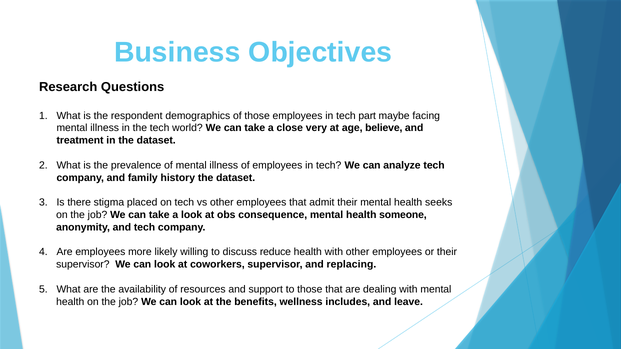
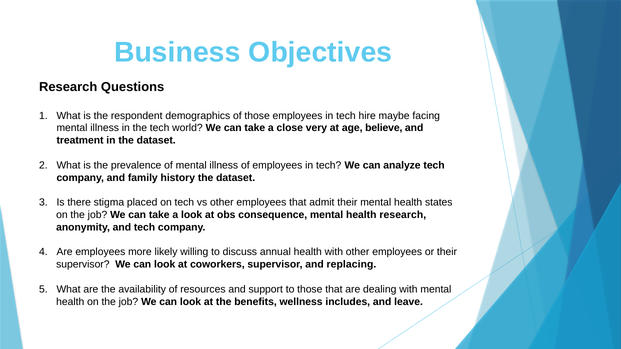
part: part -> hire (367, 116)
seeks: seeks -> states (439, 203)
health someone: someone -> research (403, 215)
reduce: reduce -> annual (275, 252)
